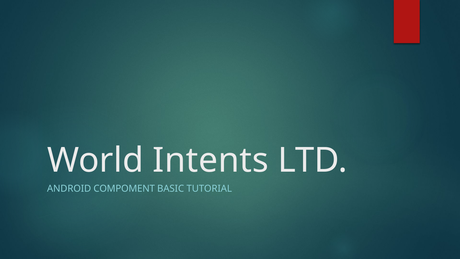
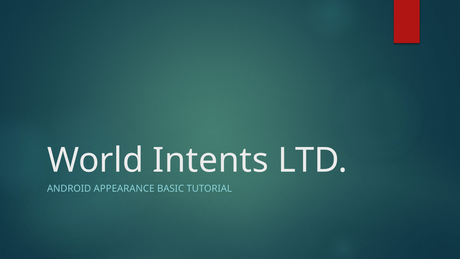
COMPOMENT: COMPOMENT -> APPEARANCE (124, 188)
